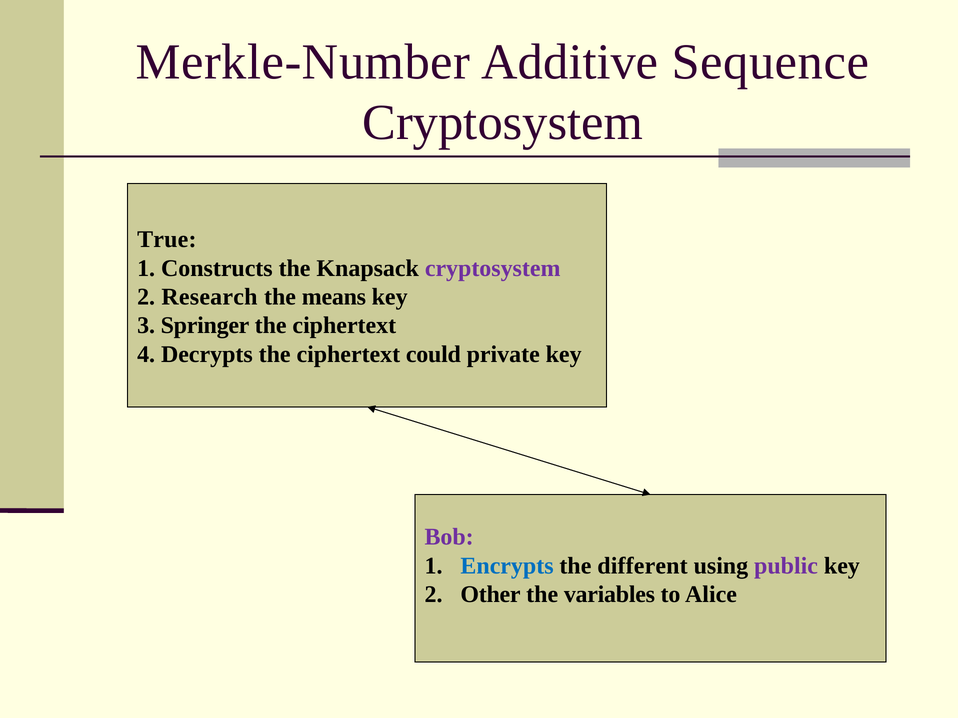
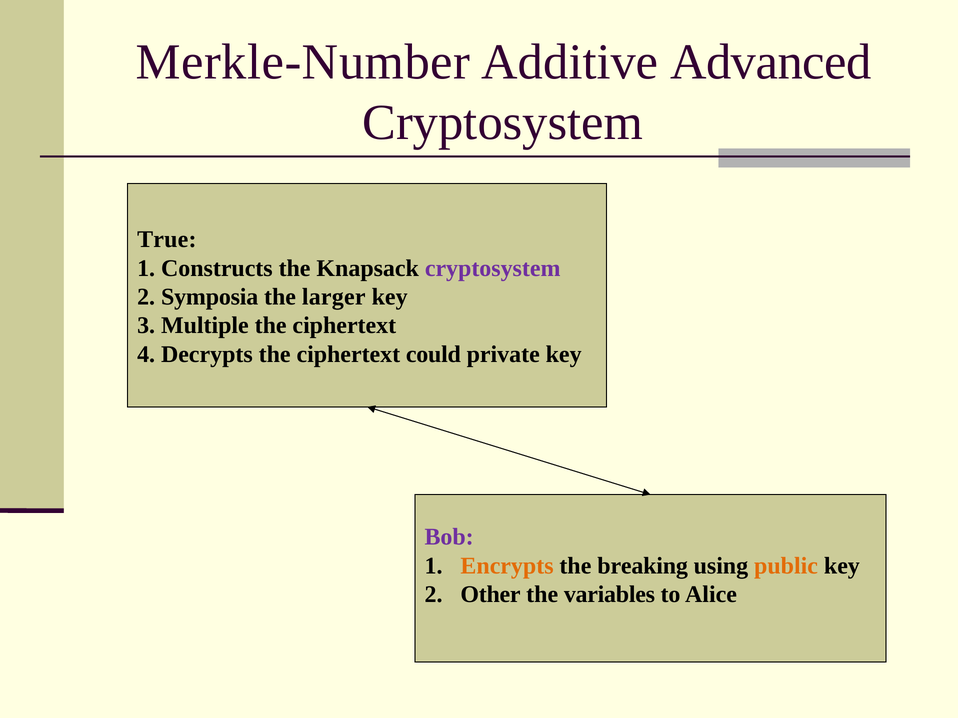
Sequence: Sequence -> Advanced (771, 62)
Research: Research -> Symposia (210, 297)
means: means -> larger (334, 297)
Springer: Springer -> Multiple (205, 326)
Encrypts colour: blue -> orange (507, 566)
different: different -> breaking (643, 566)
public colour: purple -> orange (786, 566)
